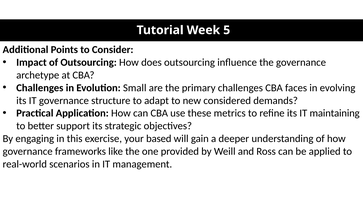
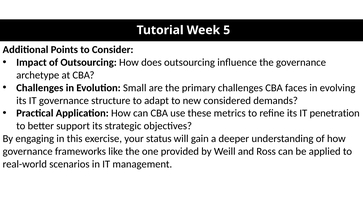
maintaining: maintaining -> penetration (335, 113)
based: based -> status (159, 139)
